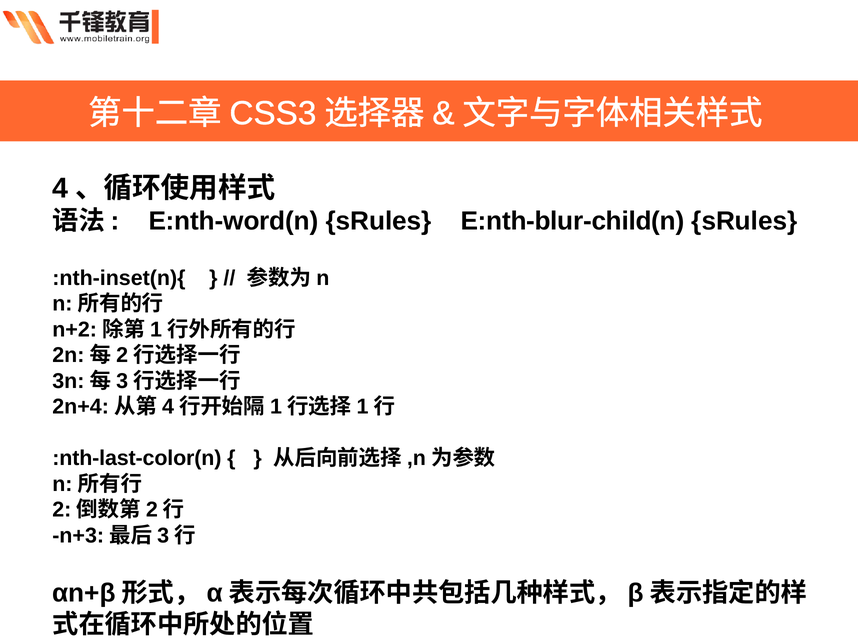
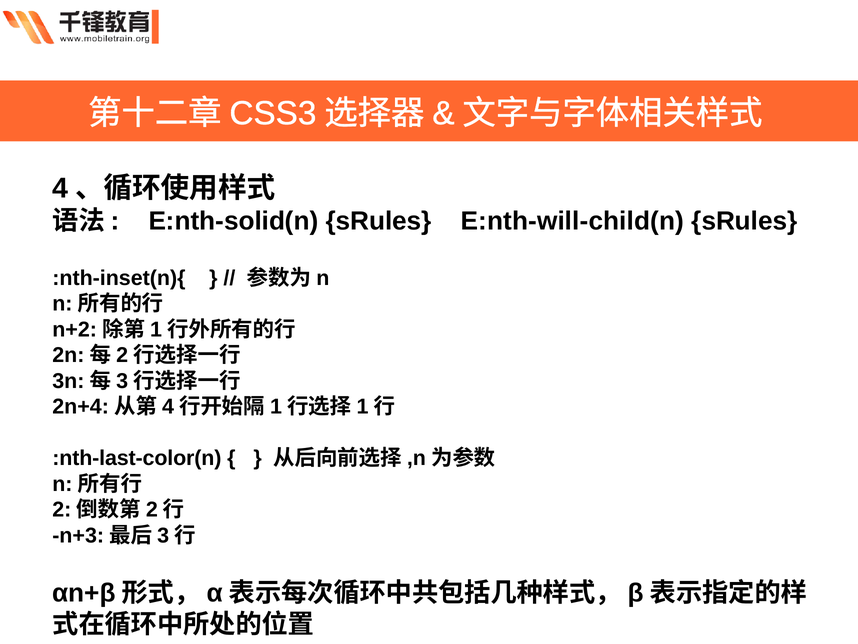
E:nth-word(n: E:nth-word(n -> E:nth-solid(n (233, 221)
E:nth-blur-child(n: E:nth-blur-child(n -> E:nth-will-child(n (572, 221)
